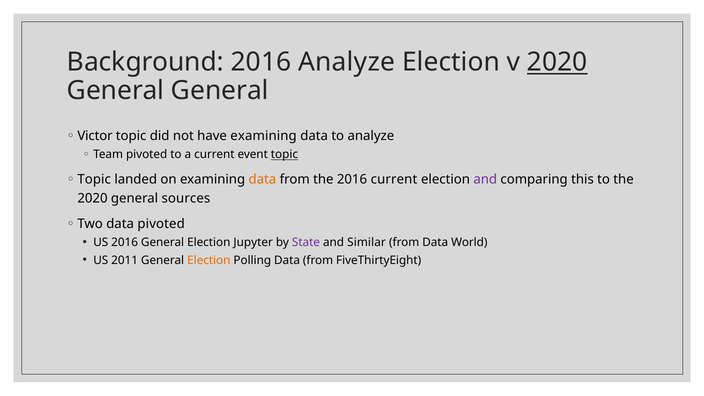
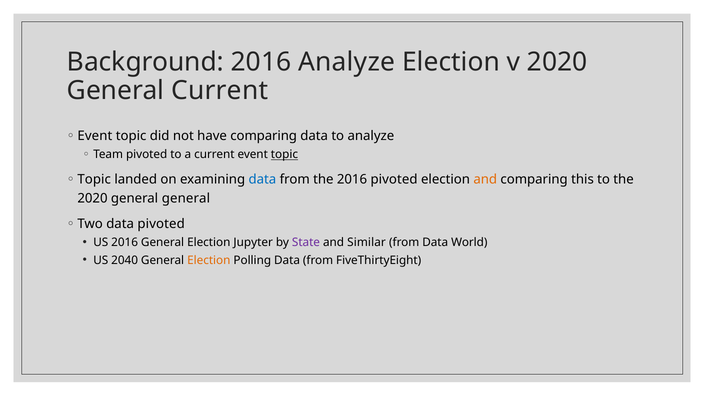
2020 underline: present -> none (557, 62)
General General: General -> Current (220, 91)
Victor: Victor -> Event (95, 136)
have examining: examining -> comparing (264, 136)
data colour: orange -> blue (262, 179)
2016 current: current -> pivoted (394, 179)
and colour: purple -> orange (485, 179)
general sources: sources -> general (186, 198)
2011: 2011 -> 2040 (125, 260)
